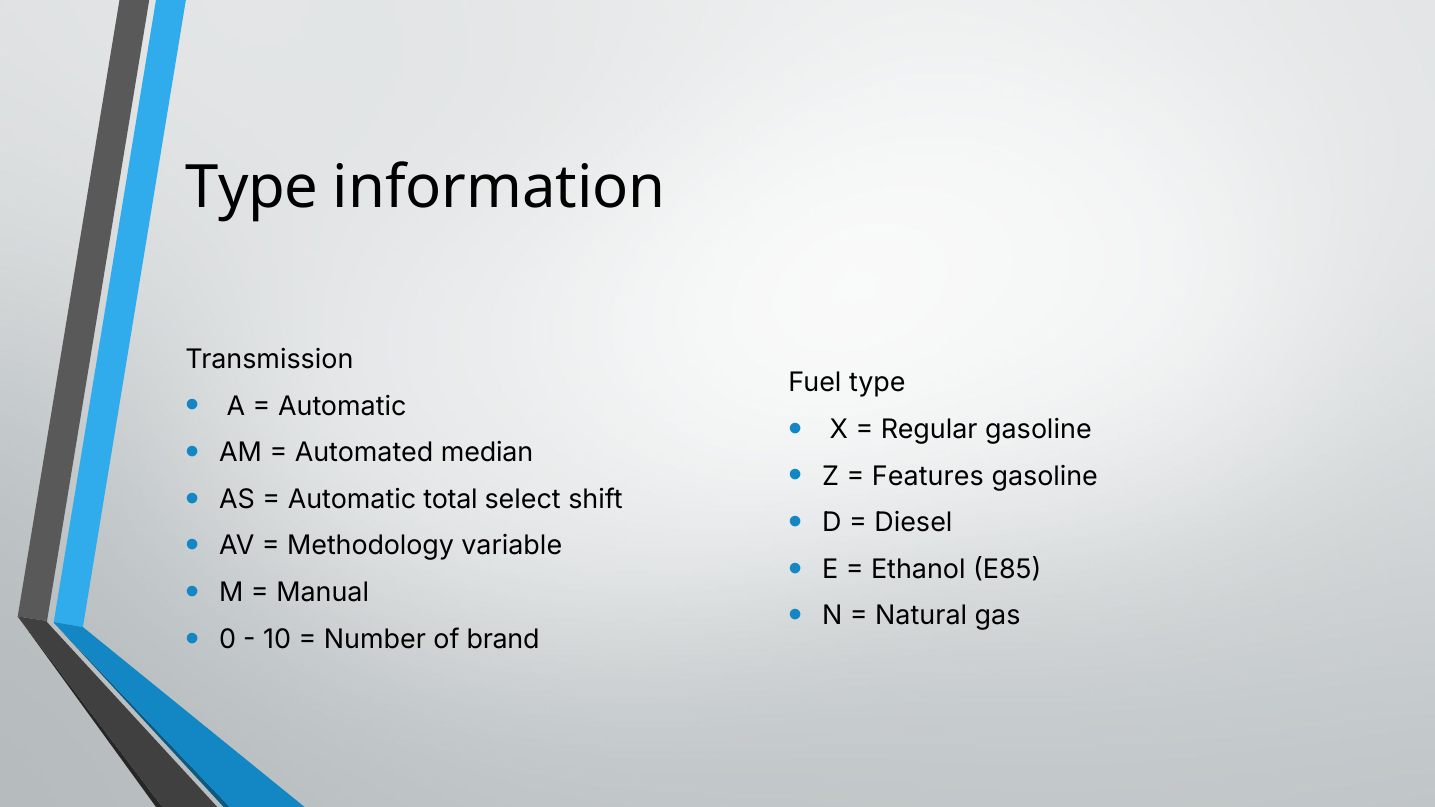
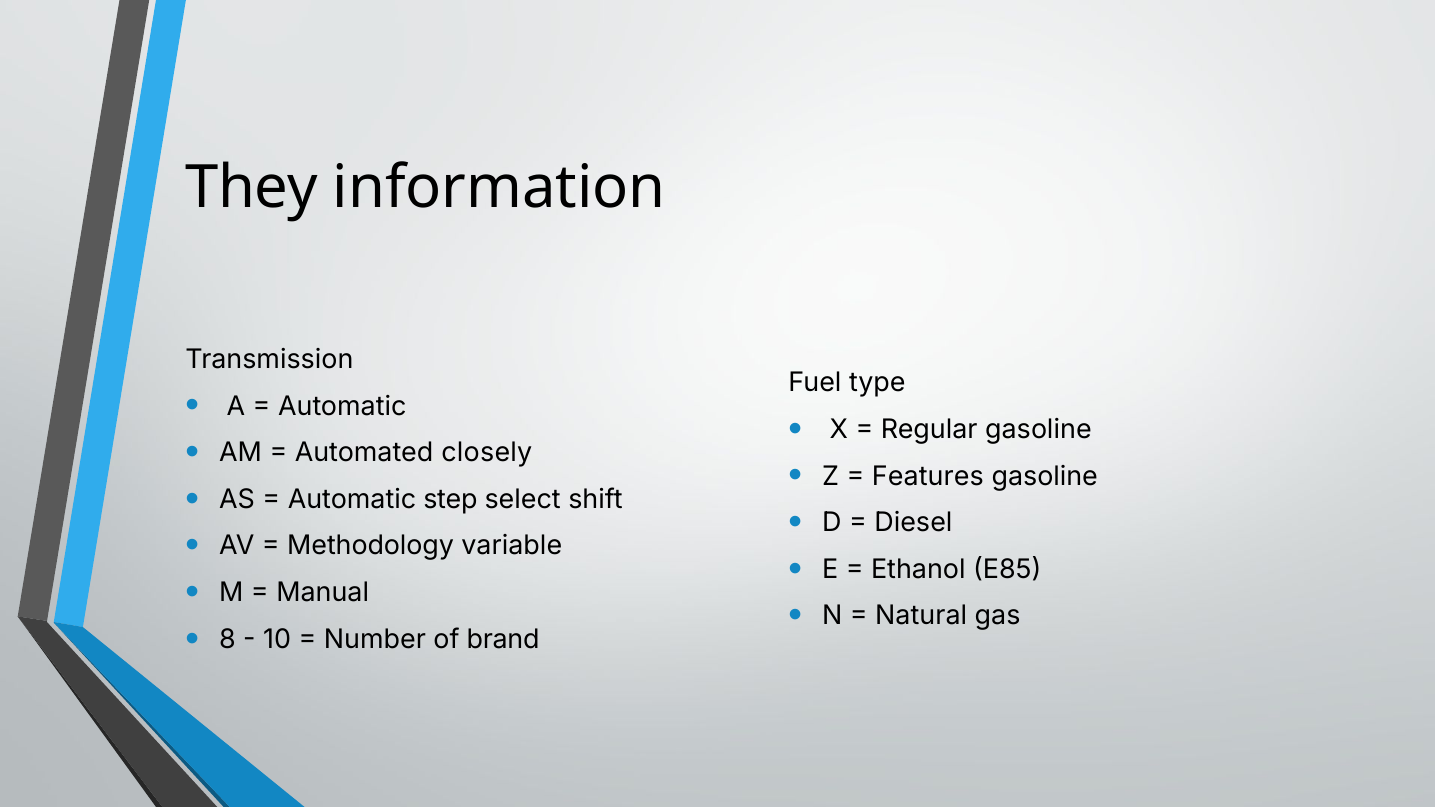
Type: Type -> They (252, 188)
median: median -> closely (487, 453)
total: total -> step (450, 500)
0: 0 -> 8 (227, 640)
